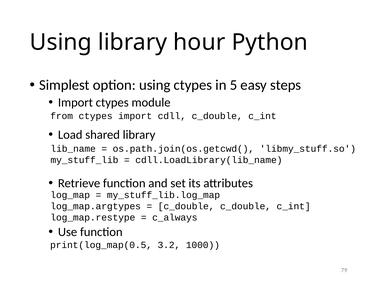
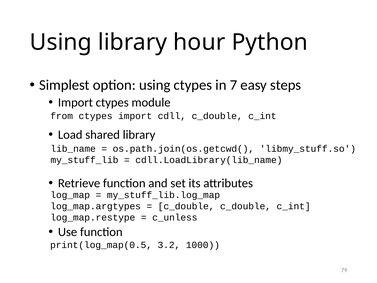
5: 5 -> 7 (233, 85)
c_always: c_always -> c_unless (175, 217)
